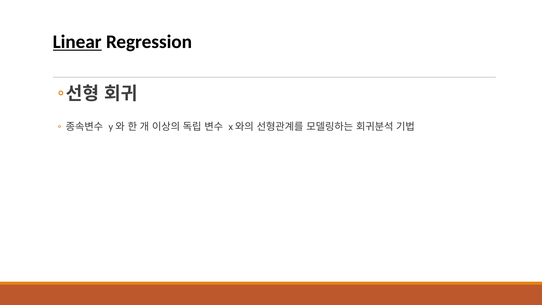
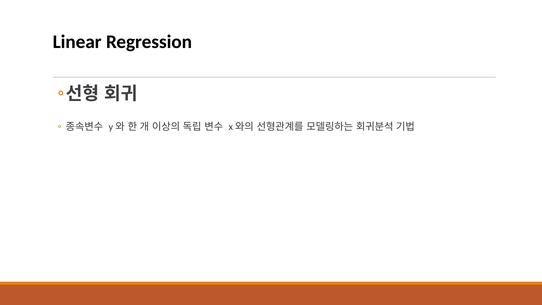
Linear underline: present -> none (77, 42)
